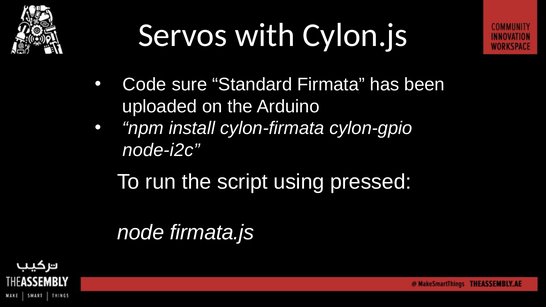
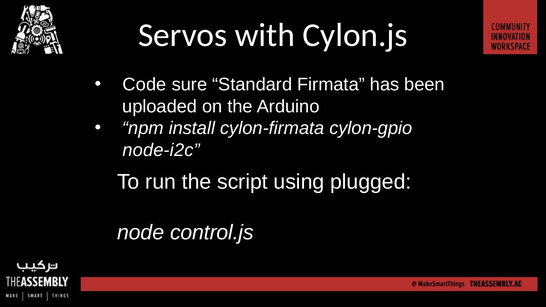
pressed: pressed -> plugged (371, 182)
firmata.js: firmata.js -> control.js (212, 233)
